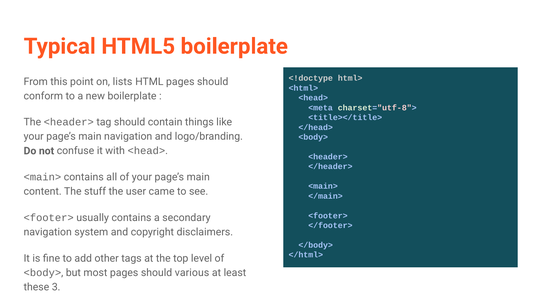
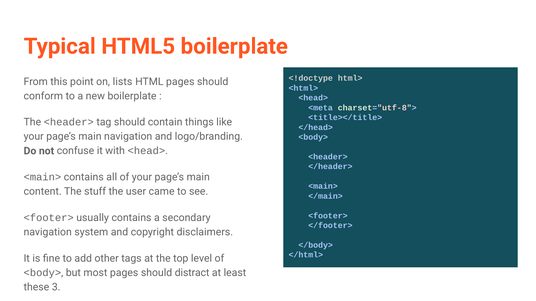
various: various -> distract (192, 273)
